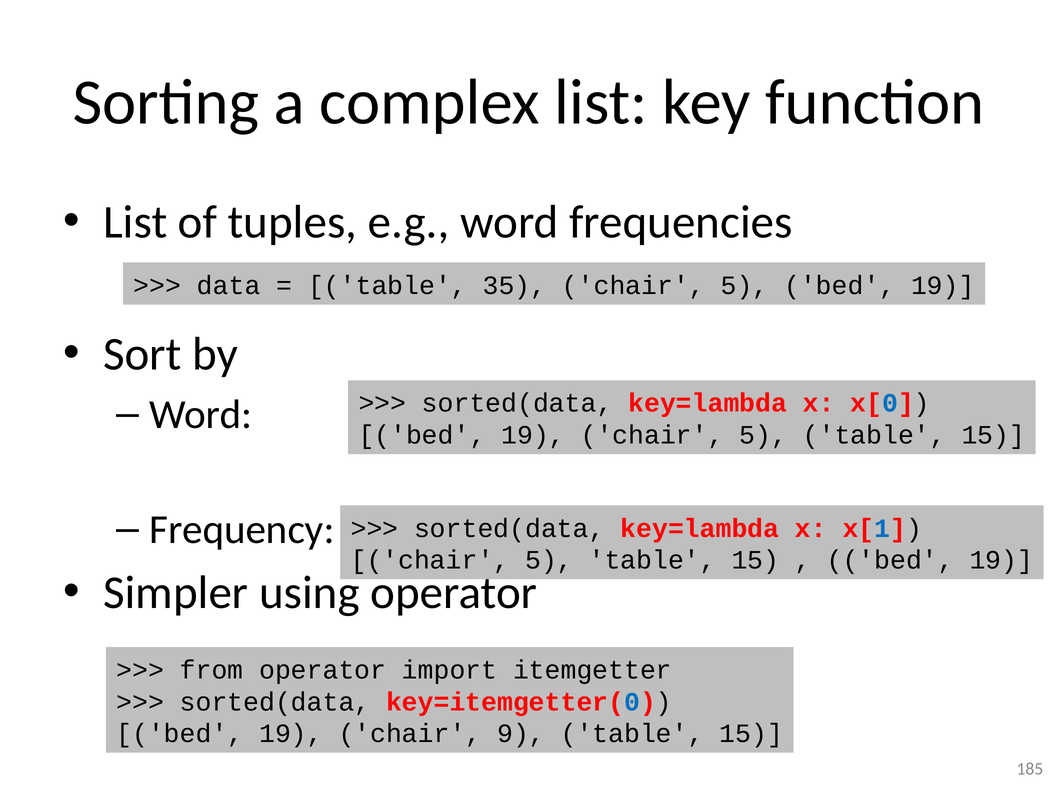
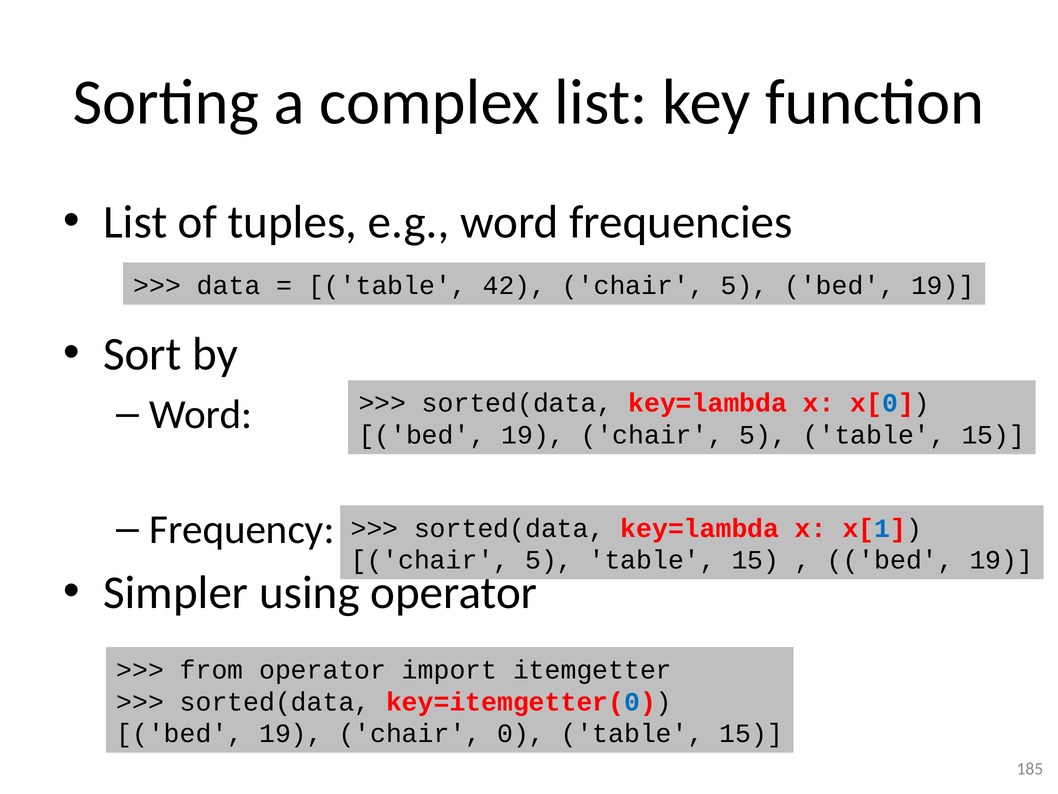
35: 35 -> 42 (514, 285)
9: 9 -> 0 (521, 733)
